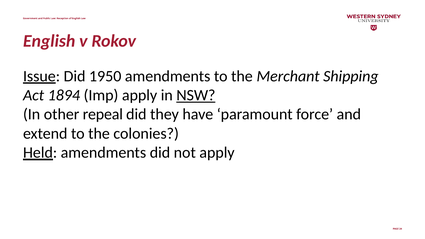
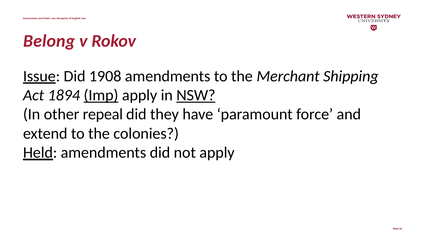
English: English -> Belong (49, 41)
1950: 1950 -> 1908 (105, 76)
Imp underline: none -> present (101, 95)
